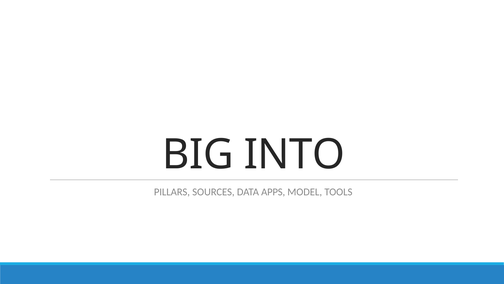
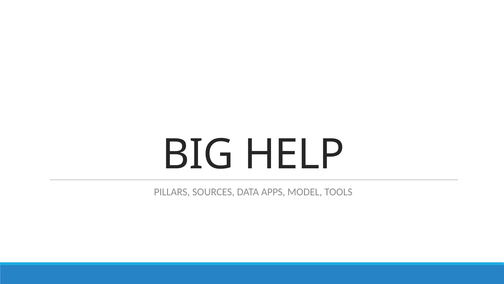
INTO: INTO -> HELP (294, 154)
